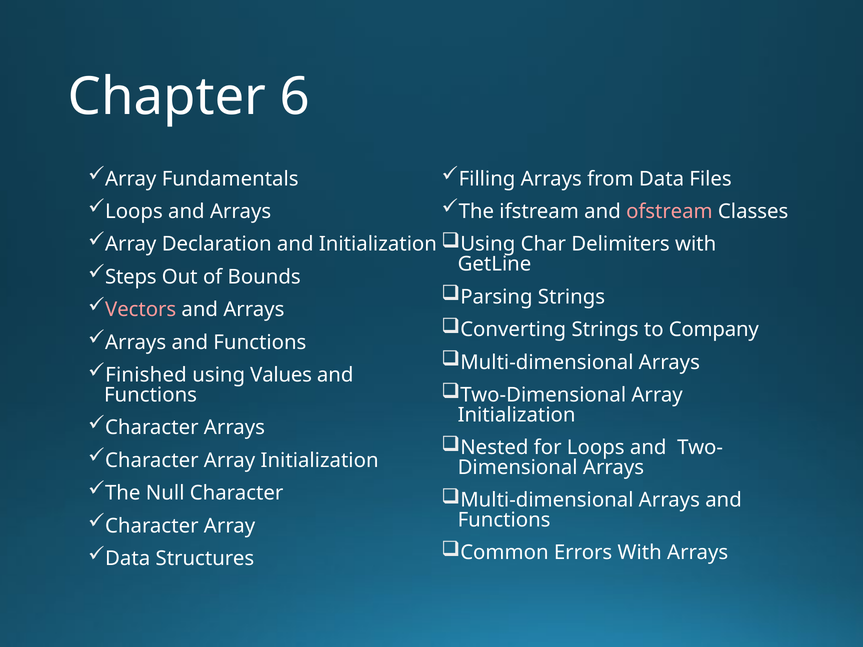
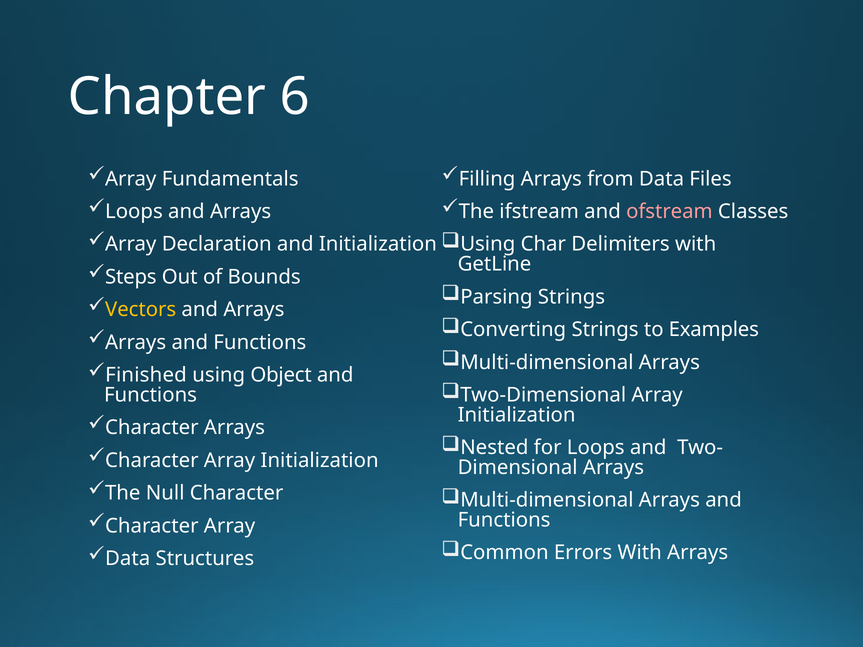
Vectors colour: pink -> yellow (141, 310)
Company: Company -> Examples (714, 330)
Values: Values -> Object (281, 375)
